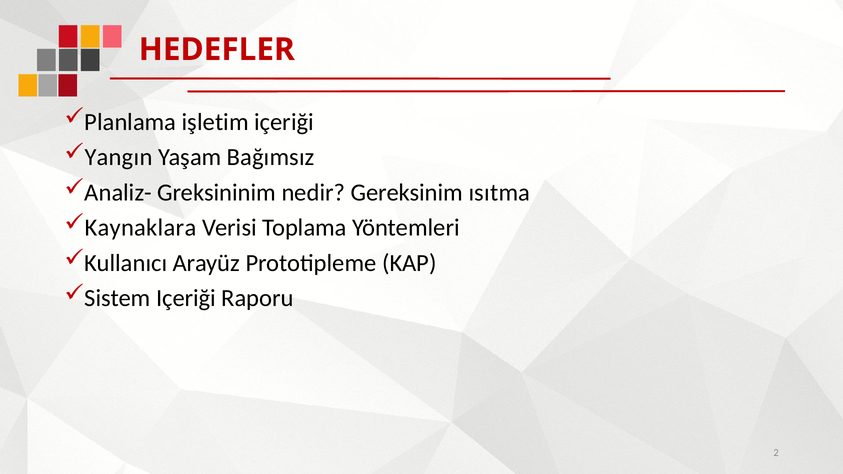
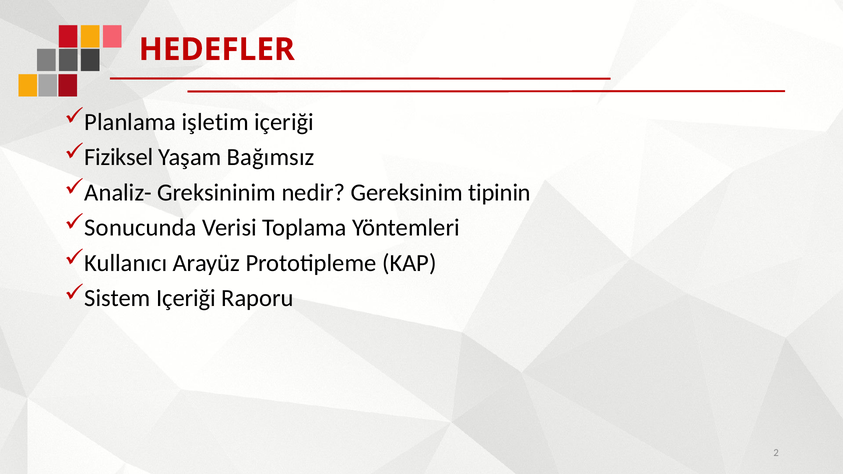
Yangın: Yangın -> Fiziksel (119, 157)
ısıtma: ısıtma -> tipinin (500, 193)
Kaynaklara: Kaynaklara -> Sonucunda (141, 228)
